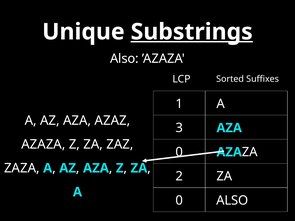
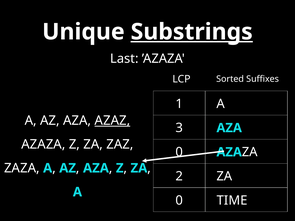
Also: Also -> Last (124, 59)
AZAZ underline: none -> present (112, 121)
0 ALSO: ALSO -> TIME (232, 201)
